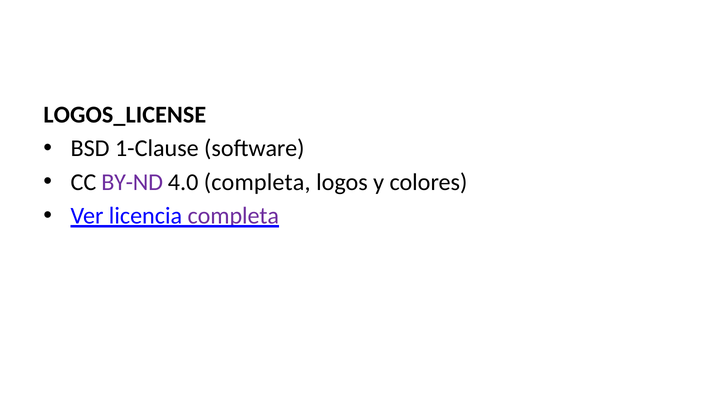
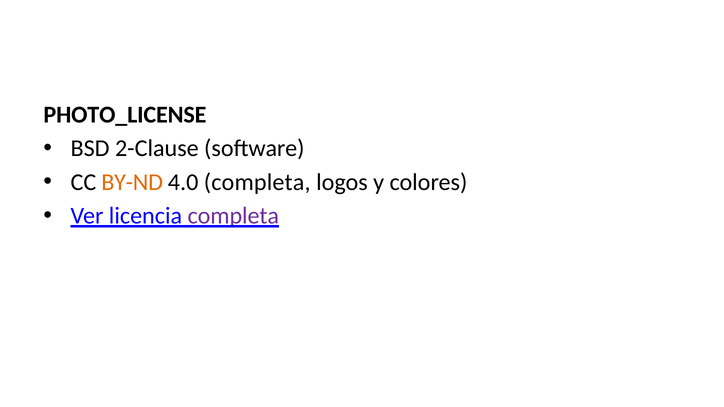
LOGOS_LICENSE: LOGOS_LICENSE -> PHOTO_LICENSE (125, 115)
1-Clause: 1-Clause -> 2-Clause (157, 149)
BY-ND colour: purple -> orange (132, 182)
